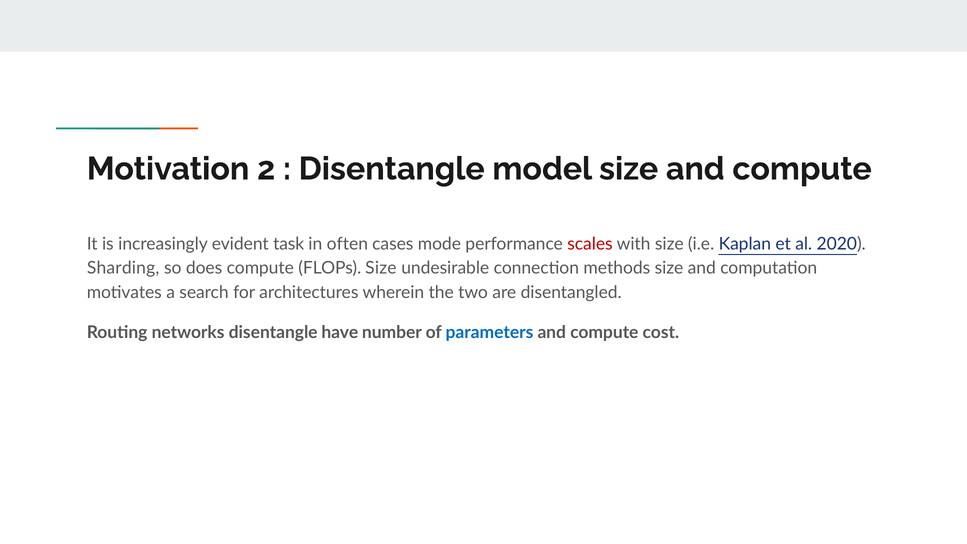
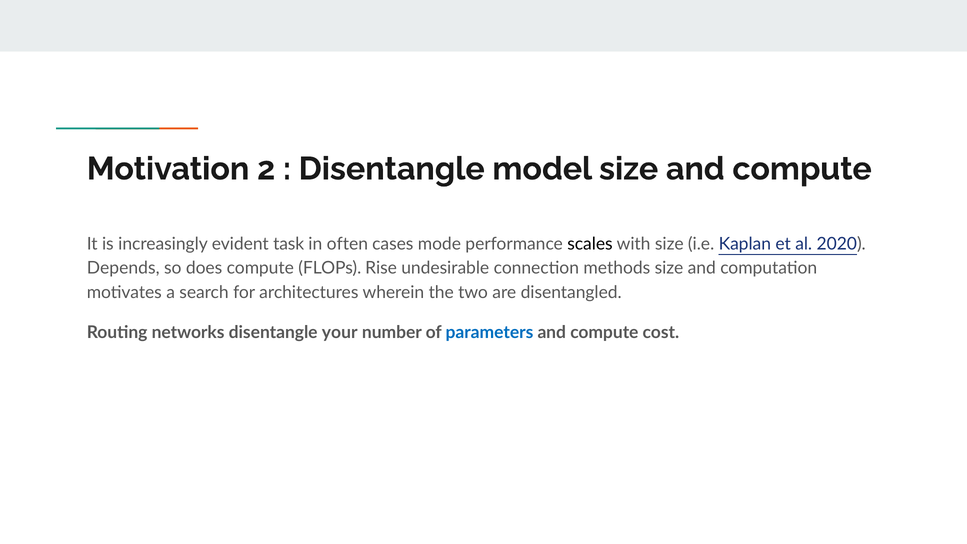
scales colour: red -> black (590, 244)
Sharding: Sharding -> Depends (123, 268)
FLOPs Size: Size -> Rise (381, 268)
have: have -> your (340, 332)
